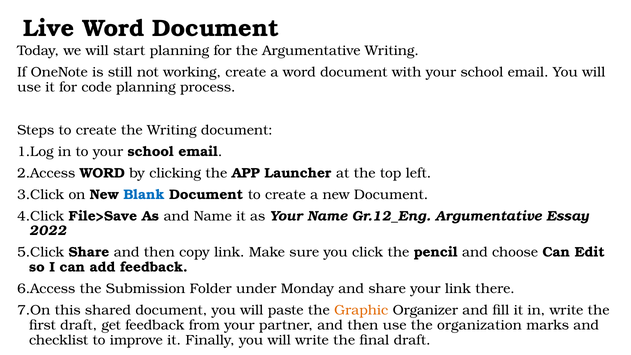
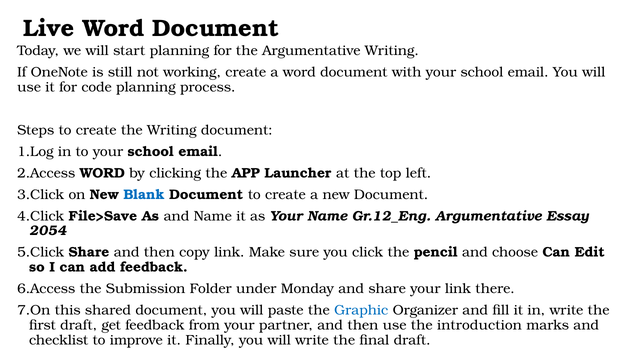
2022: 2022 -> 2054 (48, 231)
Graphic colour: orange -> blue (361, 310)
organization: organization -> introduction (479, 325)
